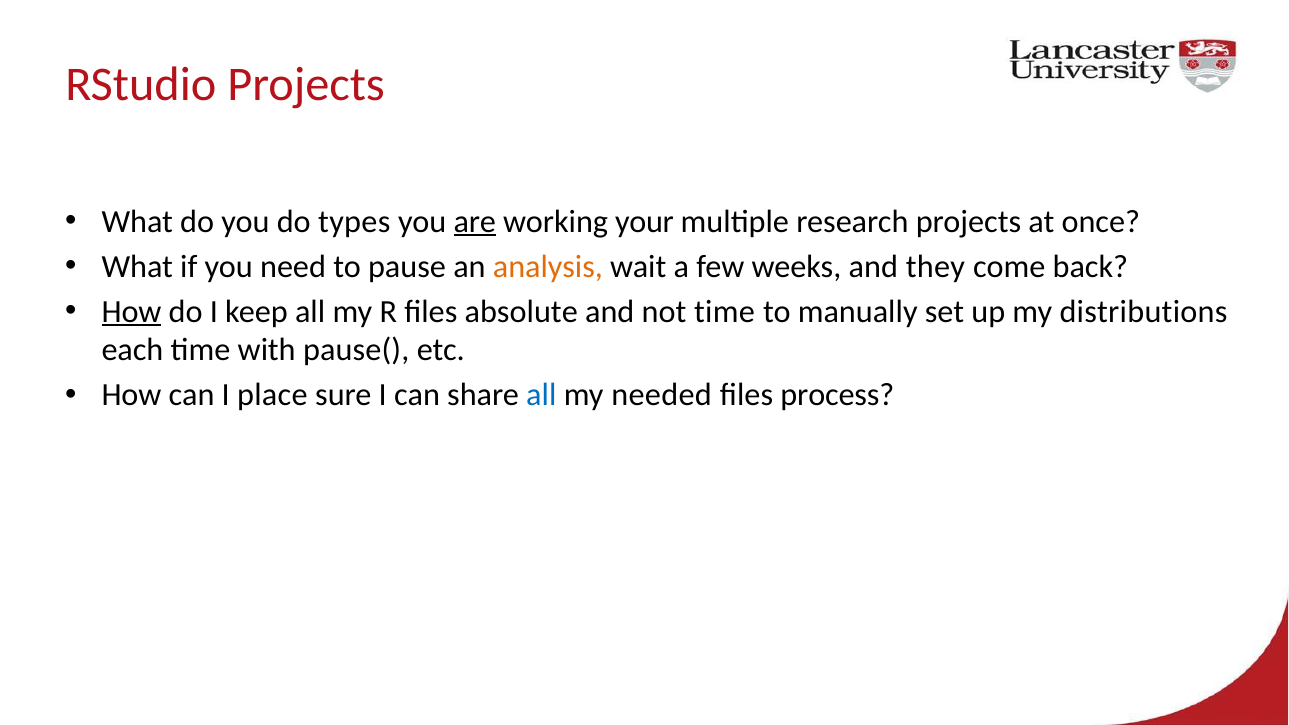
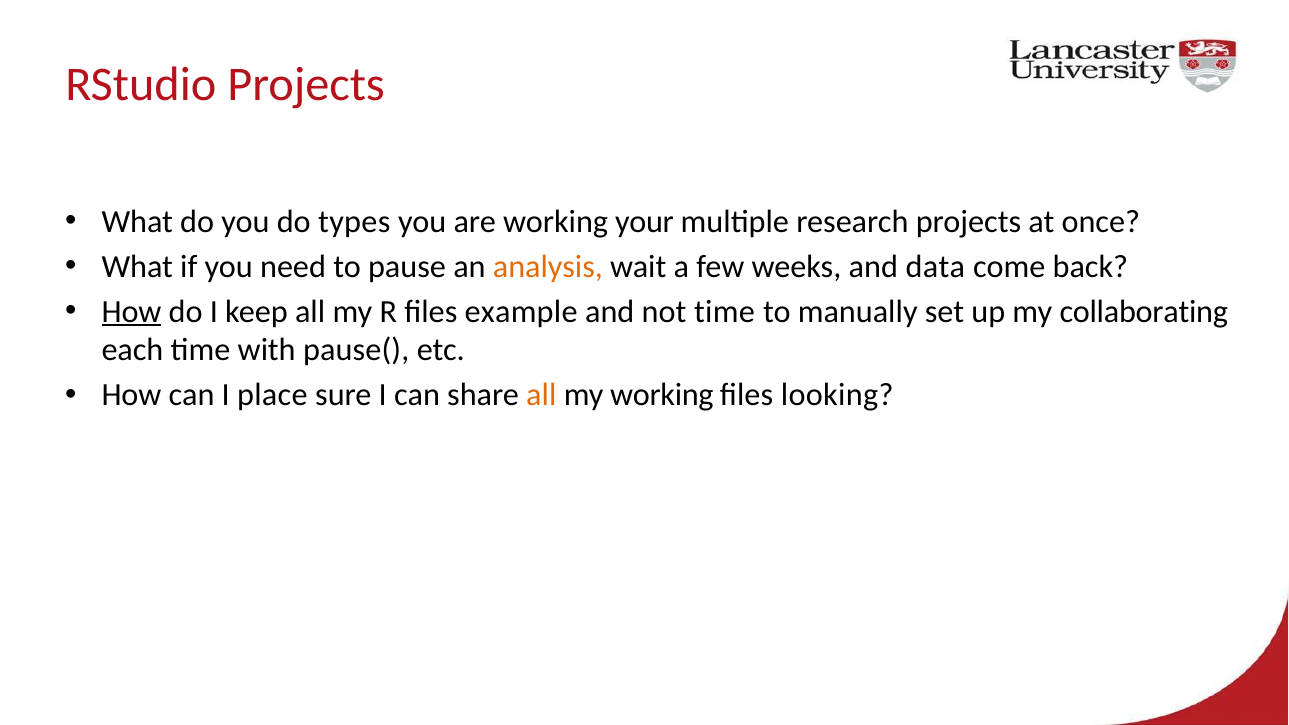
are underline: present -> none (475, 221)
they: they -> data (935, 266)
absolute: absolute -> example (521, 312)
distributions: distributions -> collaborating (1144, 312)
all colour: blue -> orange (541, 395)
my needed: needed -> working (662, 395)
process: process -> looking (837, 395)
